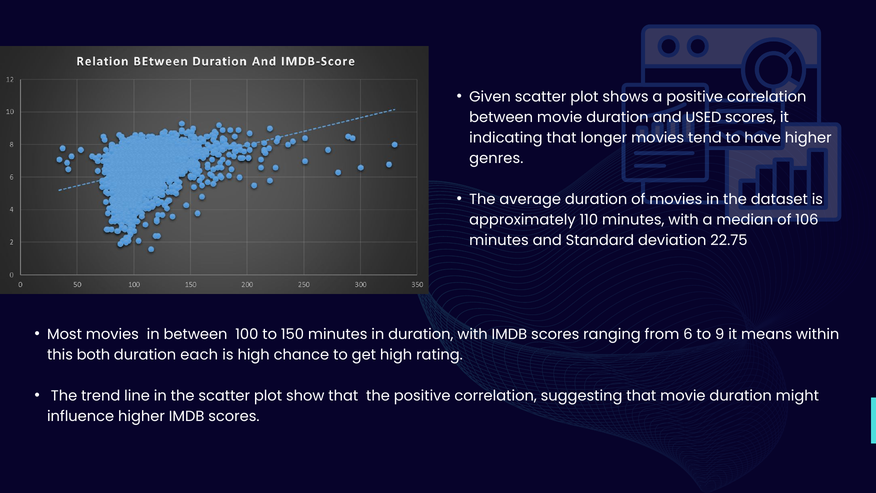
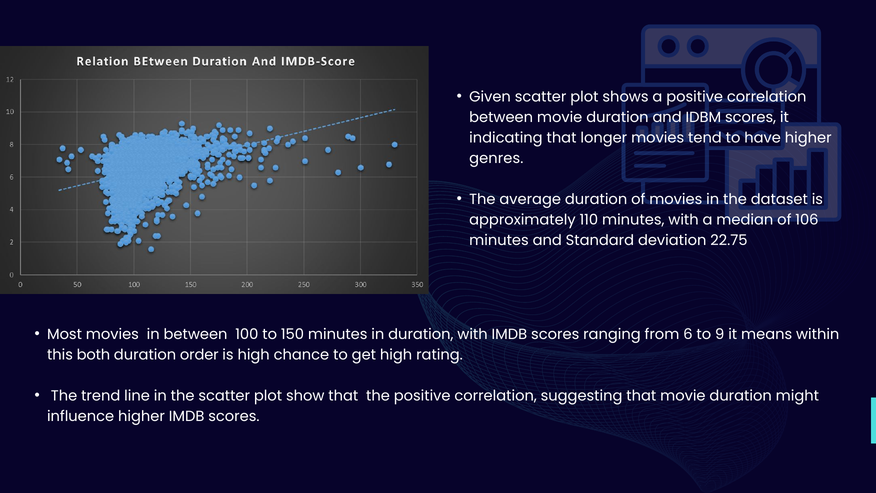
USED: USED -> IDBM (703, 117)
each: each -> order (199, 355)
